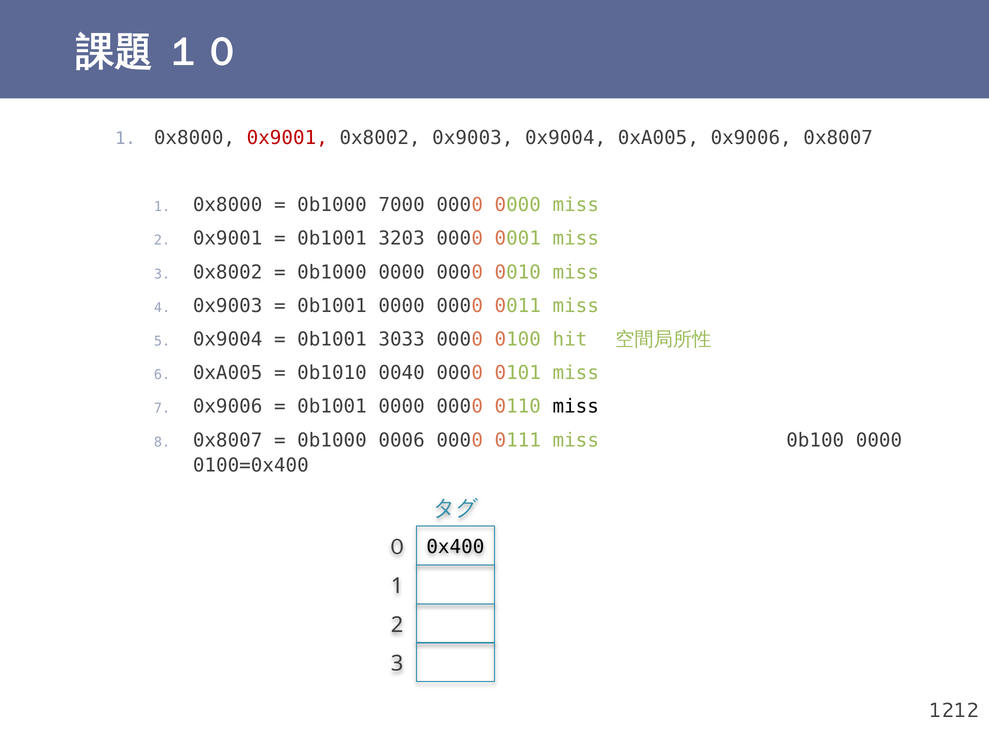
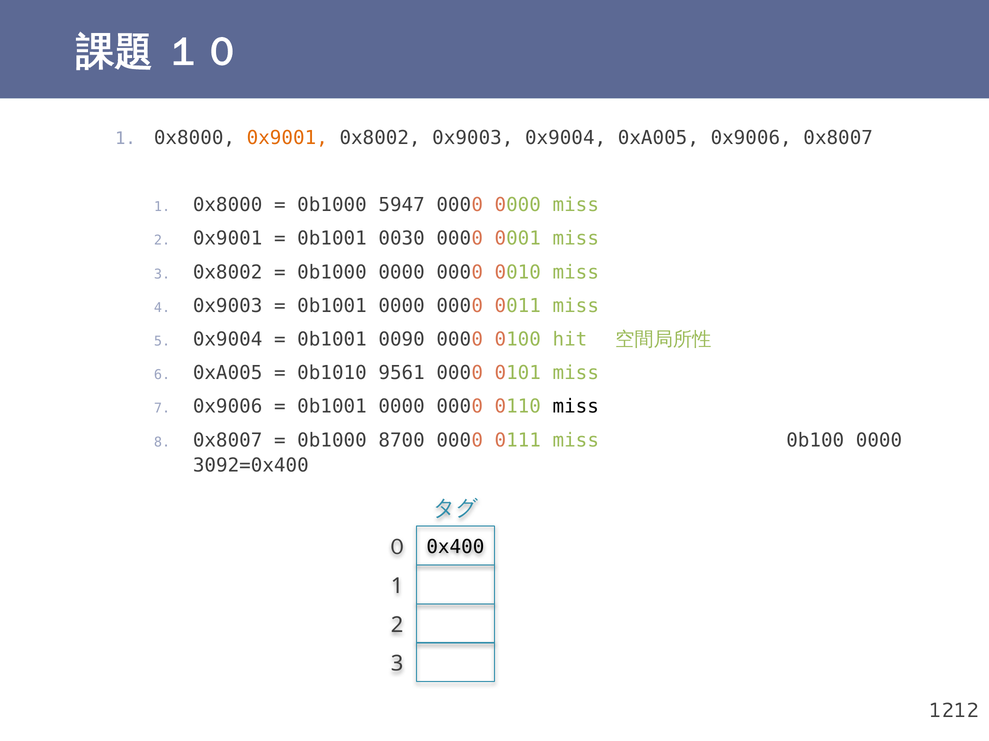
0x9001 colour: red -> orange (287, 138)
7000: 7000 -> 5947 (402, 205)
3203: 3203 -> 0030 (402, 239)
3033: 3033 -> 0090 (402, 340)
0040: 0040 -> 9561 (402, 373)
0006: 0006 -> 8700 (402, 441)
0100=0x400: 0100=0x400 -> 3092=0x400 (251, 466)
